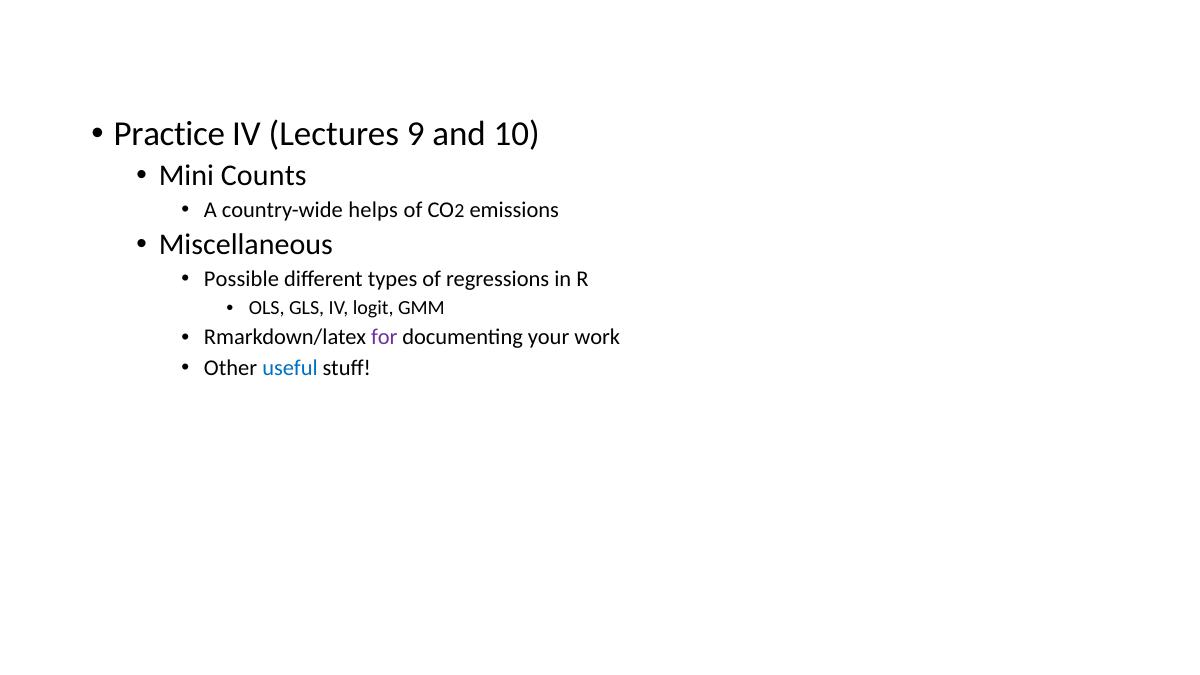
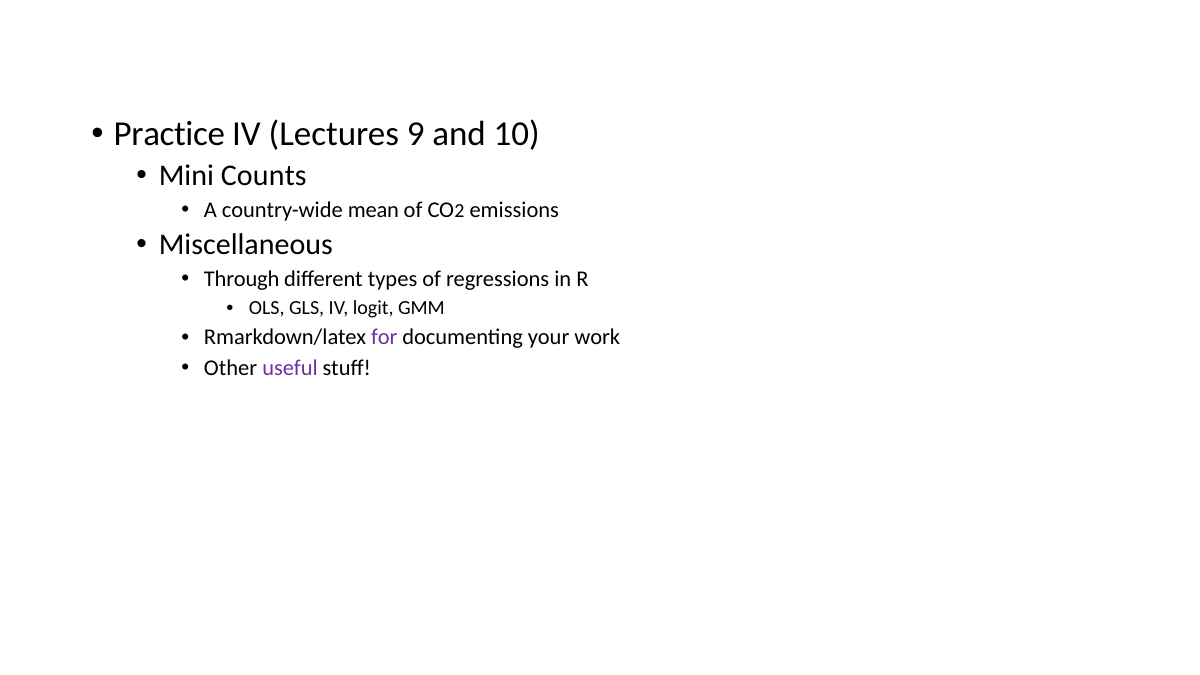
helps: helps -> mean (373, 210)
Possible: Possible -> Through (242, 279)
useful colour: blue -> purple (290, 368)
